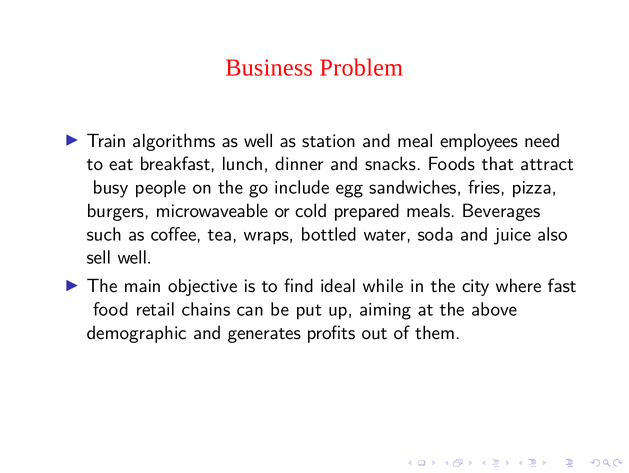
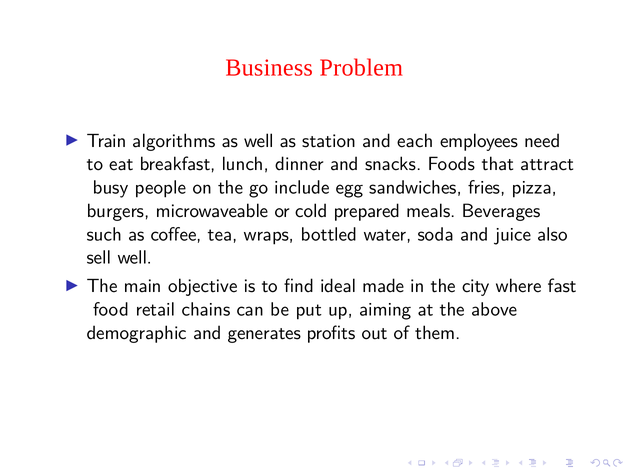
meal: meal -> each (415, 140)
while: while -> made (383, 286)
